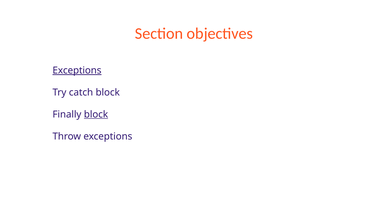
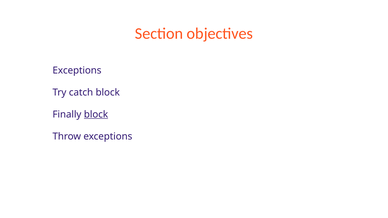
Exceptions underline: present -> none (77, 71)
